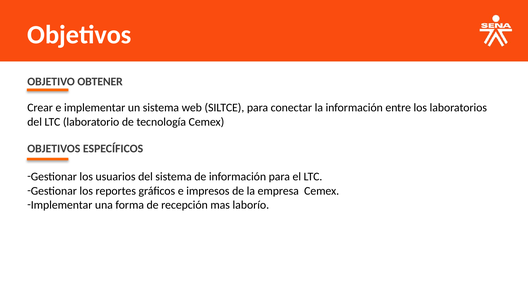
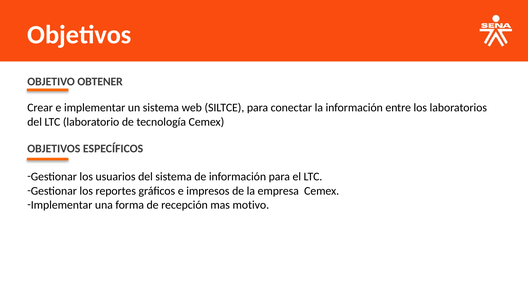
laborío: laborío -> motivo (251, 205)
